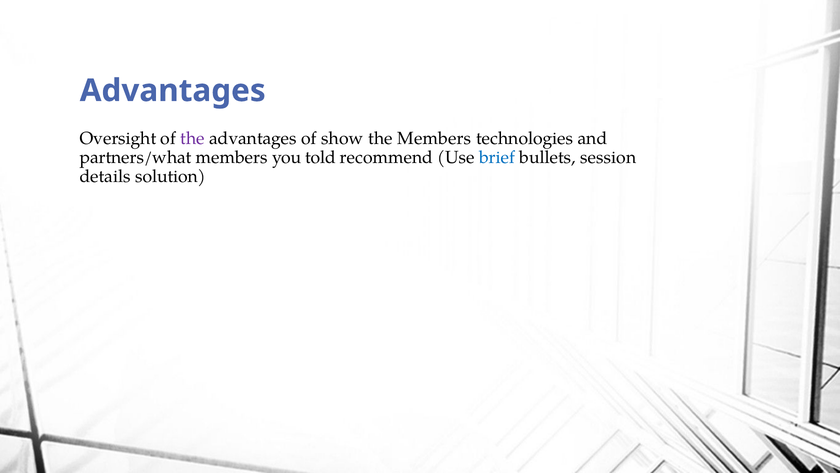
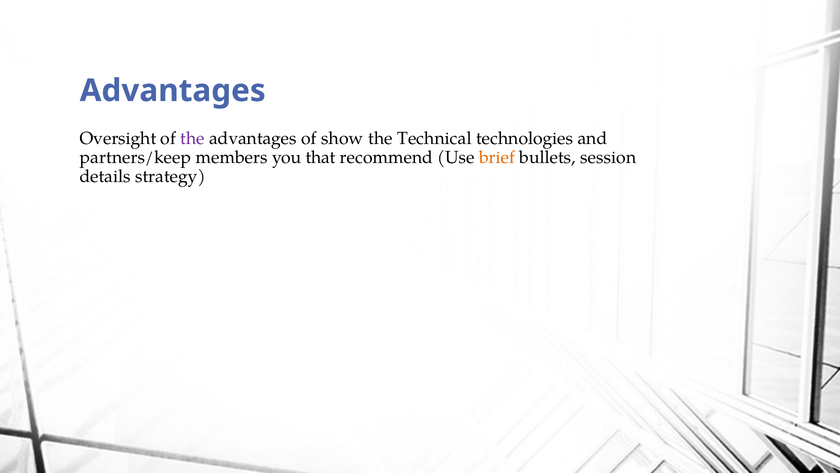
the Members: Members -> Technical (434, 139)
partners/what: partners/what -> partners/keep (136, 157)
told: told -> that (321, 157)
brief colour: blue -> orange (497, 157)
solution: solution -> strategy (170, 176)
